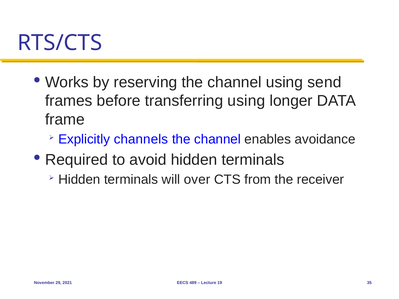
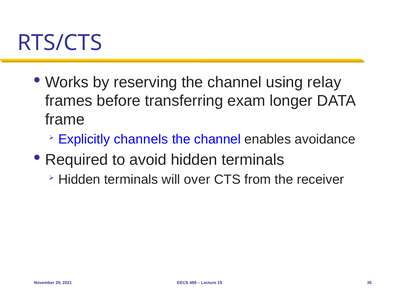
send: send -> relay (324, 82)
transferring using: using -> exam (246, 101)
